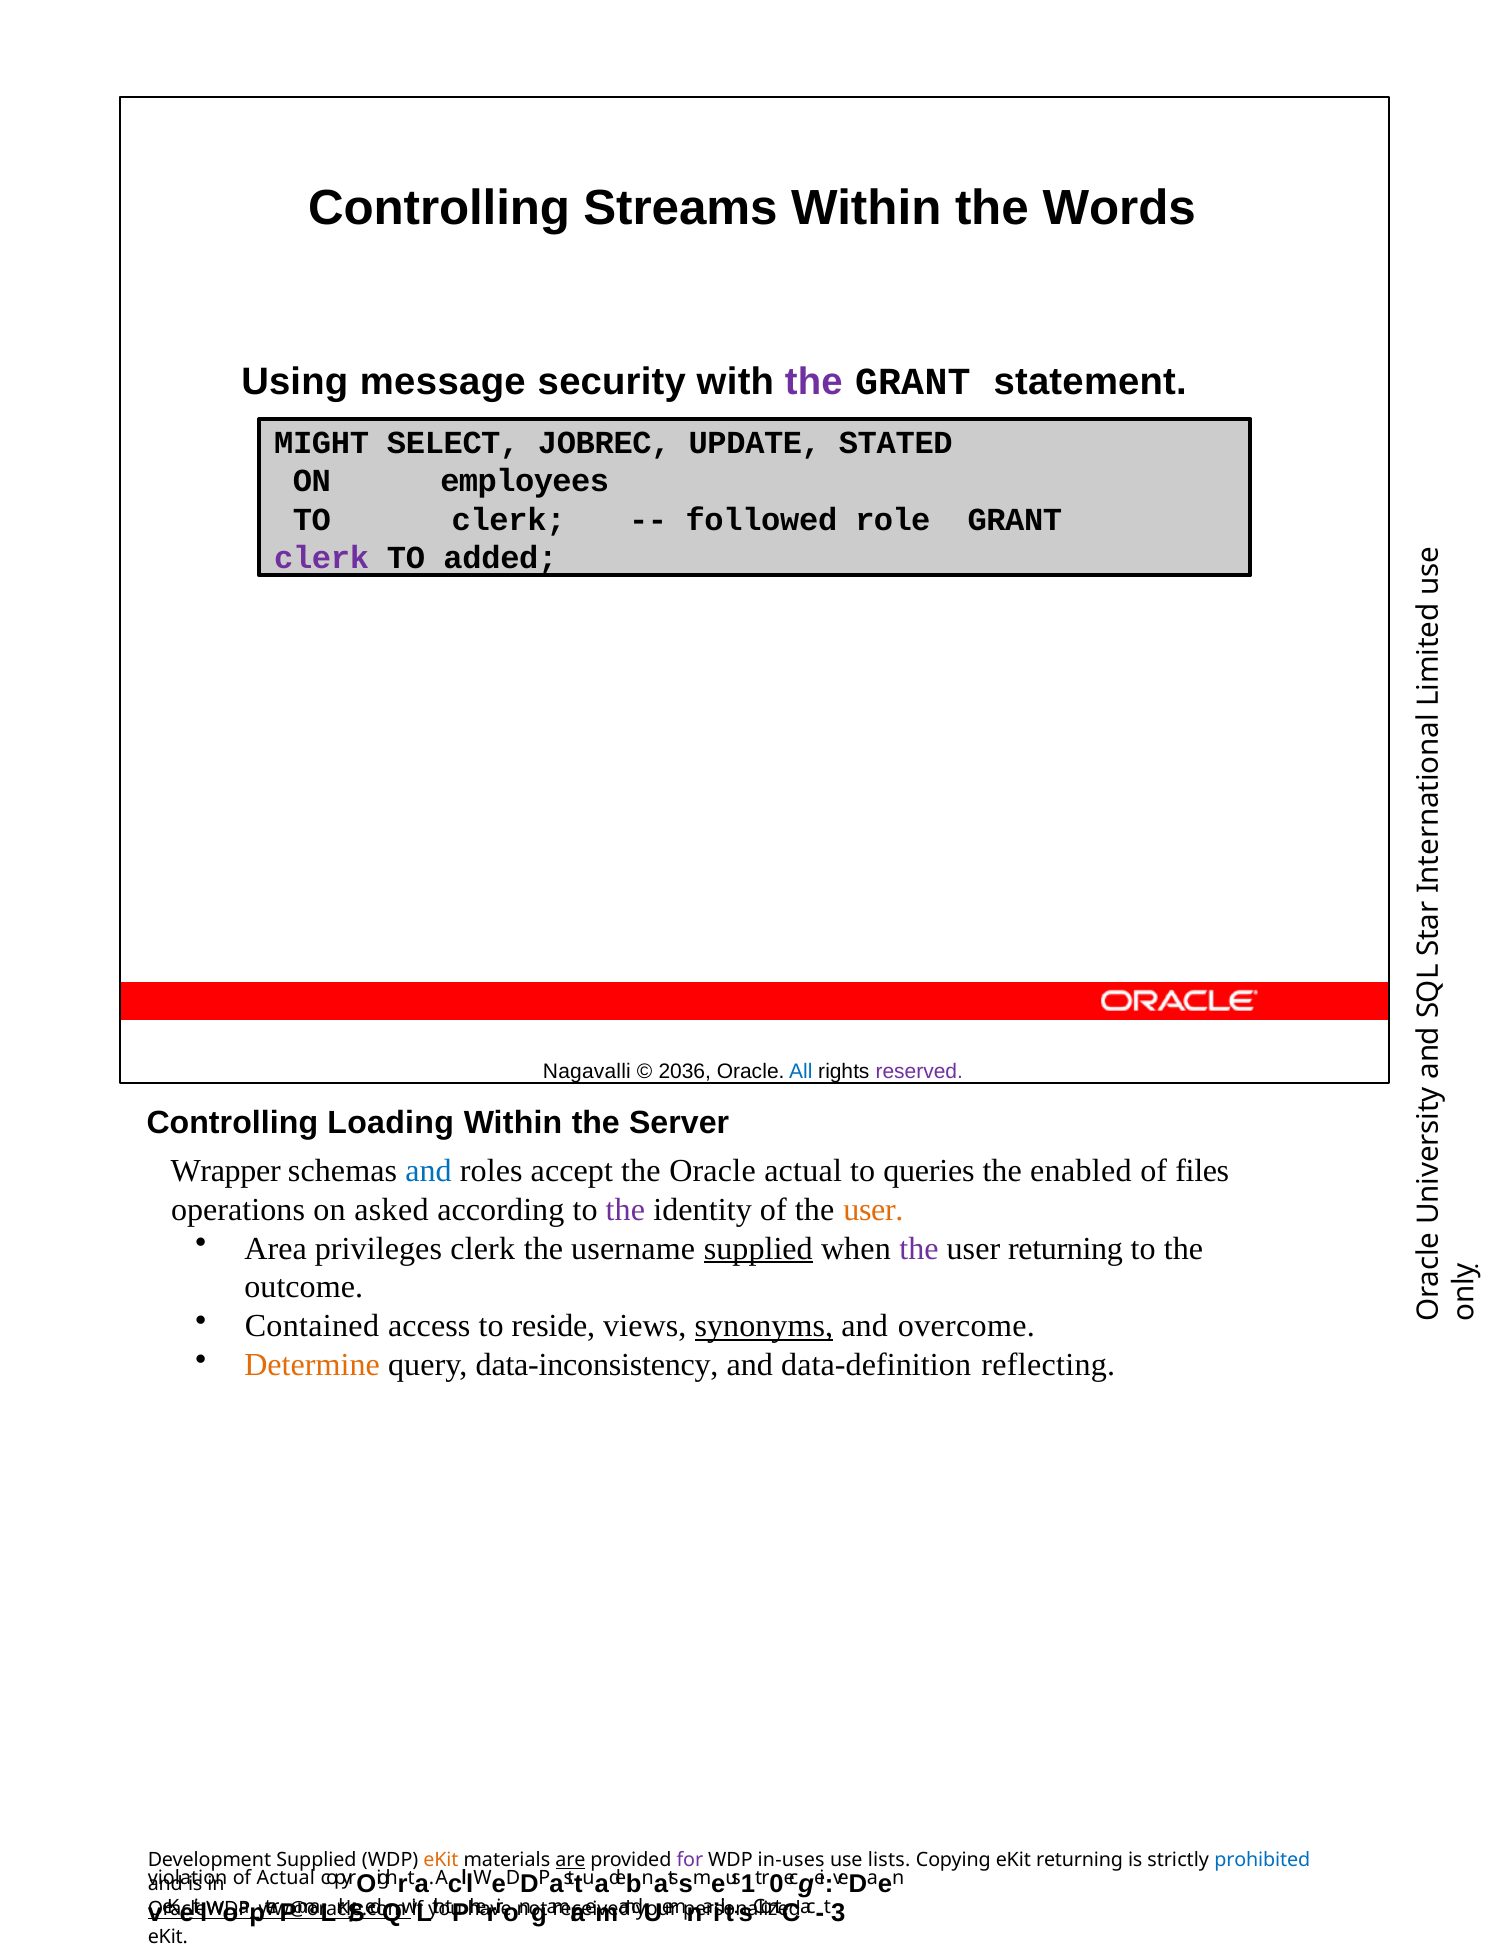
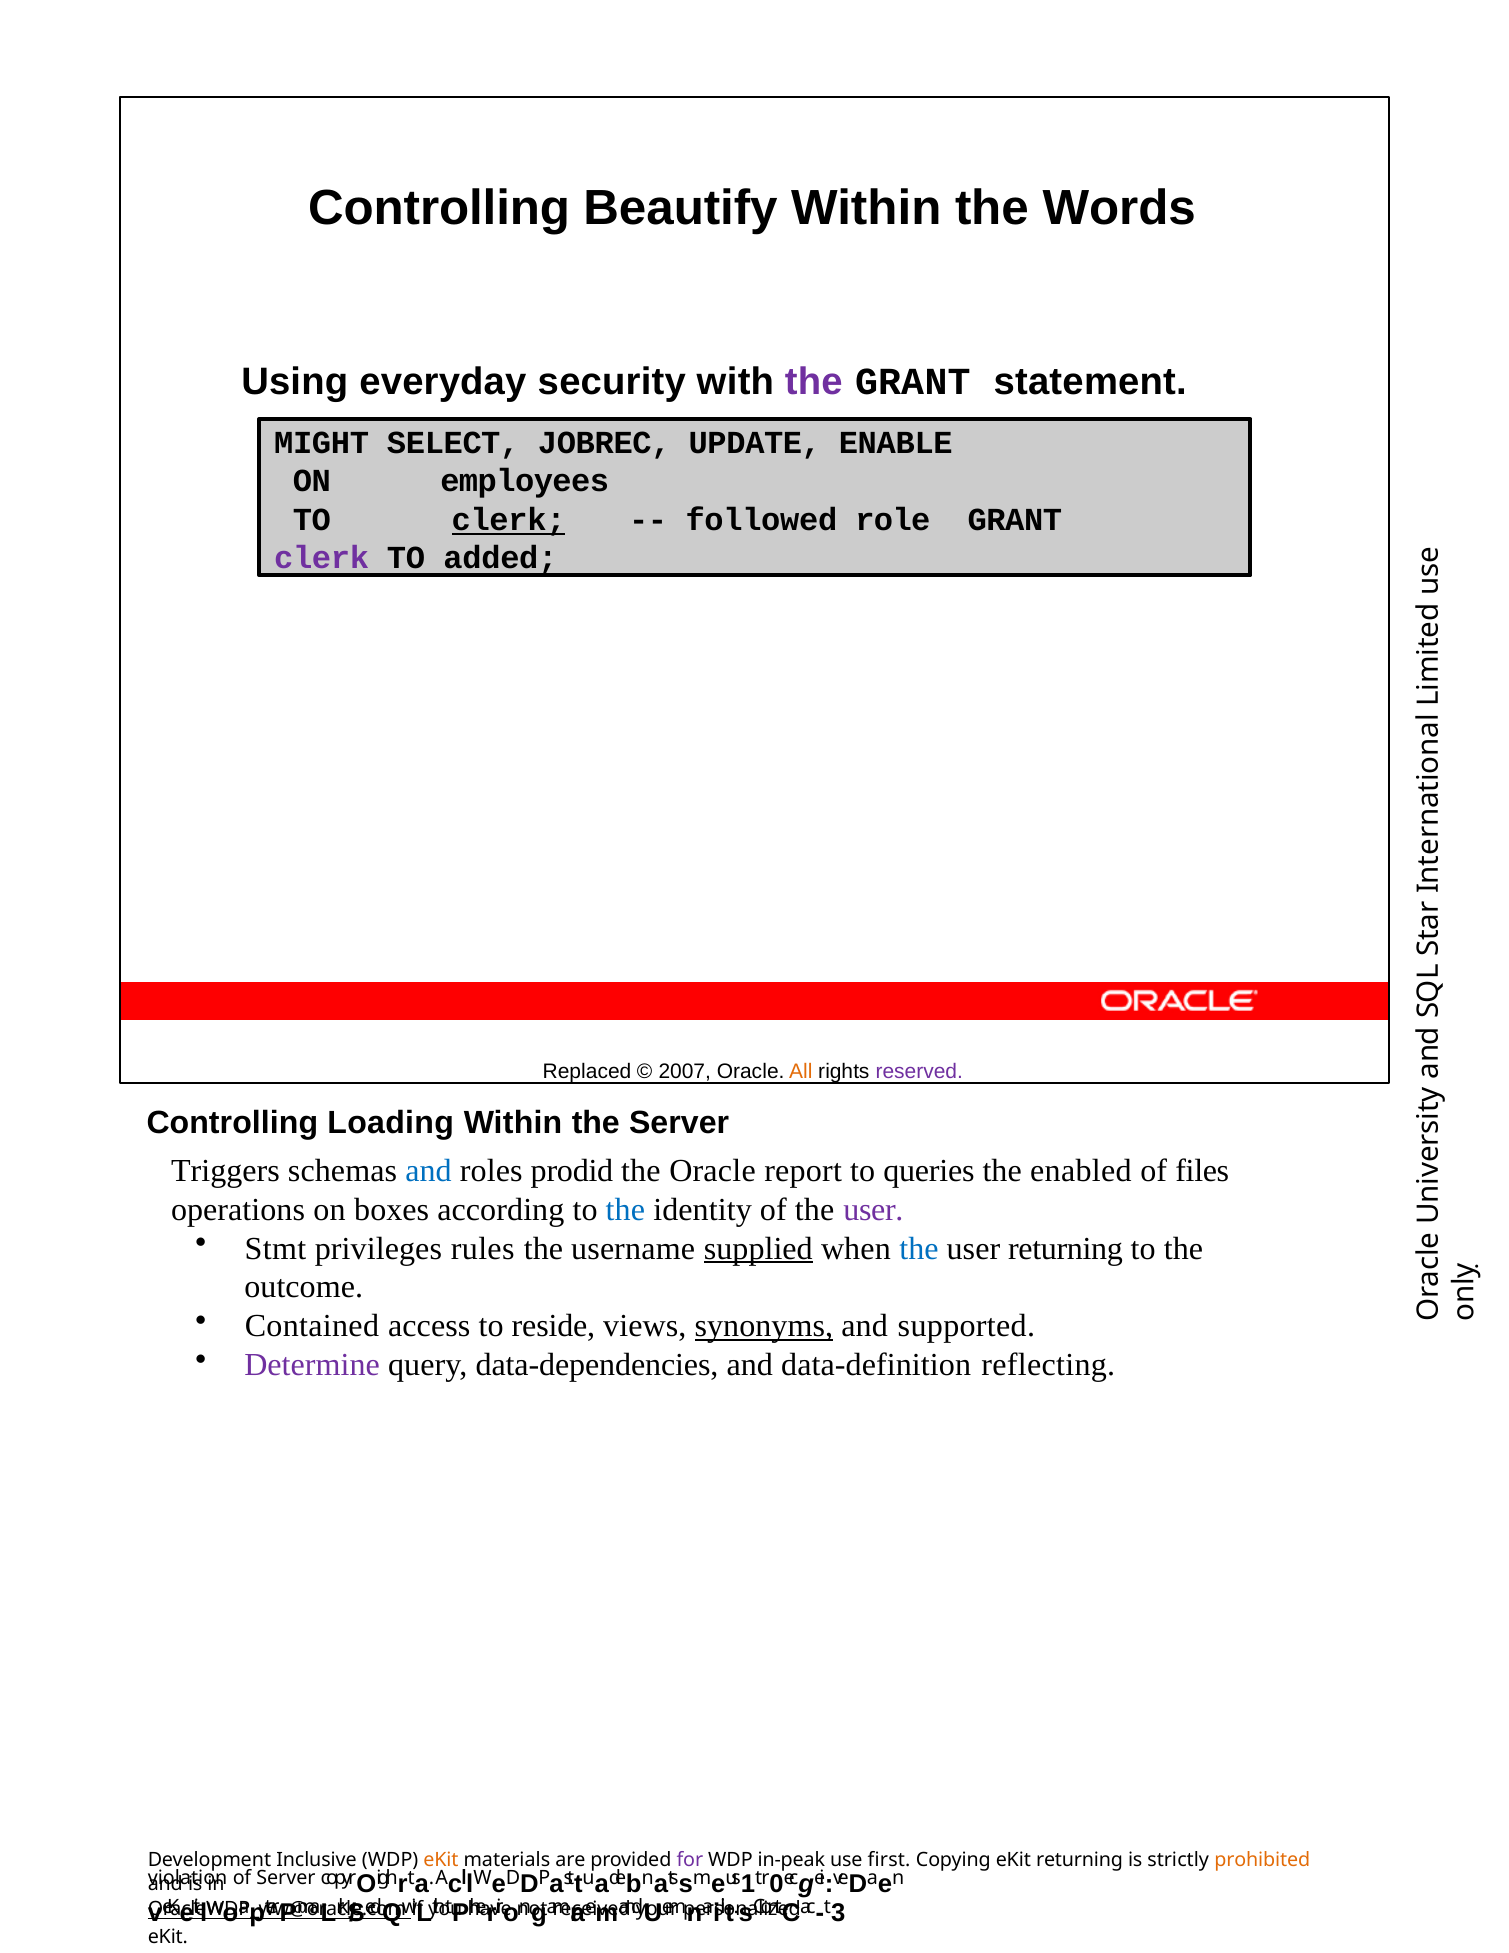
Streams: Streams -> Beautify (681, 208)
message: message -> everyday (443, 382)
STATED: STATED -> ENABLE (896, 442)
clerk underline: none -> present (509, 520)
Nagavalli: Nagavalli -> Replaced (587, 1072)
2036: 2036 -> 2007 (685, 1072)
All colour: blue -> orange (801, 1072)
Wrapper: Wrapper -> Triggers (225, 1170)
accept: accept -> prodid (572, 1170)
Oracle actual: actual -> report (803, 1170)
asked: asked -> boxes (392, 1209)
the colour: purple -> blue (625, 1209)
user colour: orange -> purple (873, 1209)
Area: Area -> Stmt (275, 1248)
privileges clerk: clerk -> rules (483, 1248)
the colour: purple -> blue (919, 1248)
overcome: overcome -> supported (966, 1326)
Determine colour: orange -> purple (312, 1365)
data-inconsistency: data-inconsistency -> data-dependencies (597, 1365)
Development Supplied: Supplied -> Inclusive (316, 1860)
are underline: present -> none (570, 1860)
in-uses: in-uses -> in-peak (791, 1860)
lists: lists -> first (889, 1860)
prohibited colour: blue -> orange (1262, 1860)
of Actual: Actual -> Server (286, 1877)
